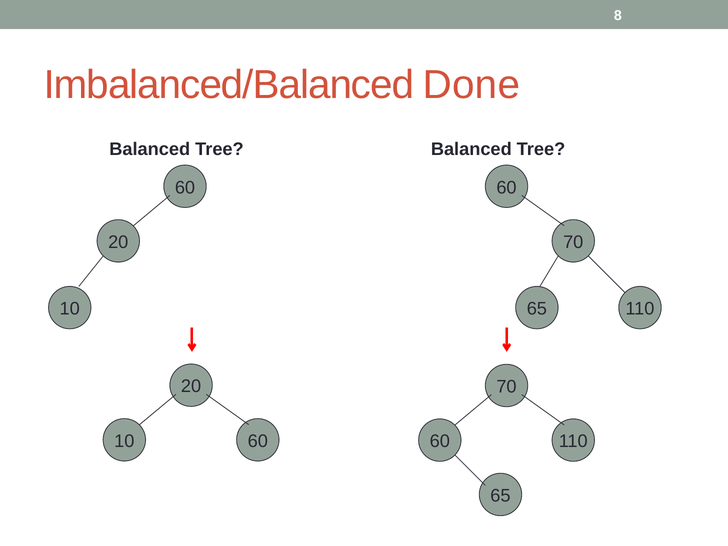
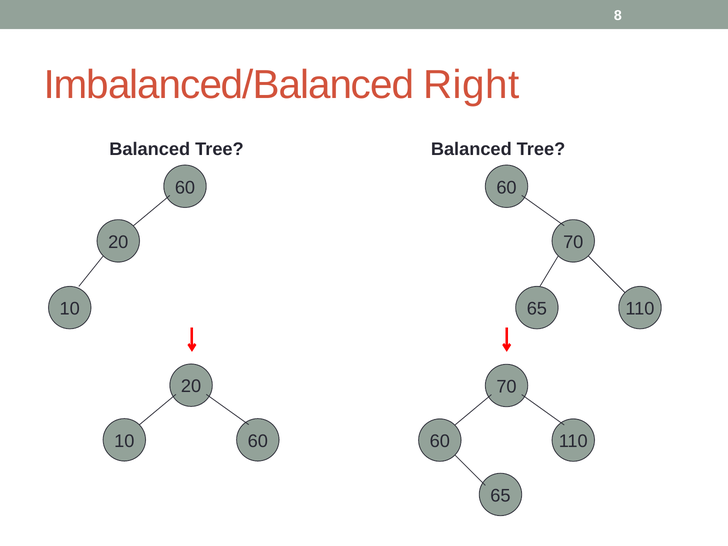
Done: Done -> Right (471, 85)
